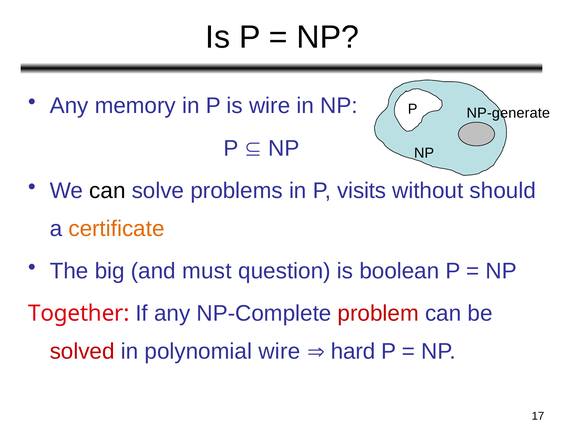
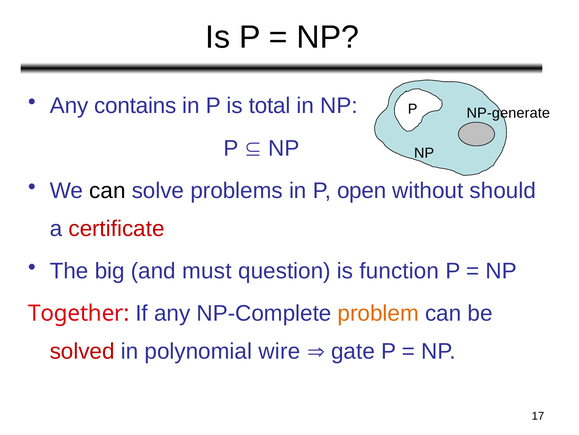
memory: memory -> contains (135, 106)
is wire: wire -> total (270, 106)
visits: visits -> open (362, 190)
certificate colour: orange -> red (116, 228)
boolean: boolean -> function (399, 271)
problem colour: red -> orange (378, 313)
hard: hard -> gate (353, 351)
